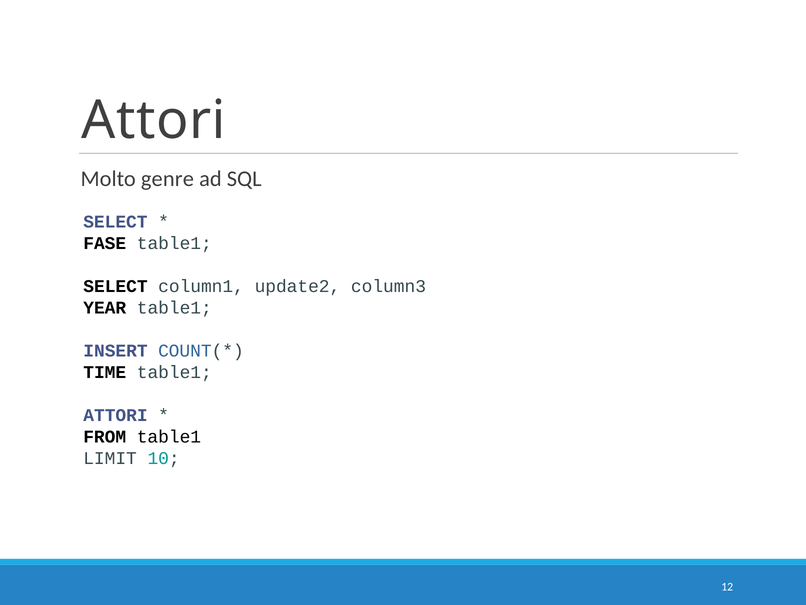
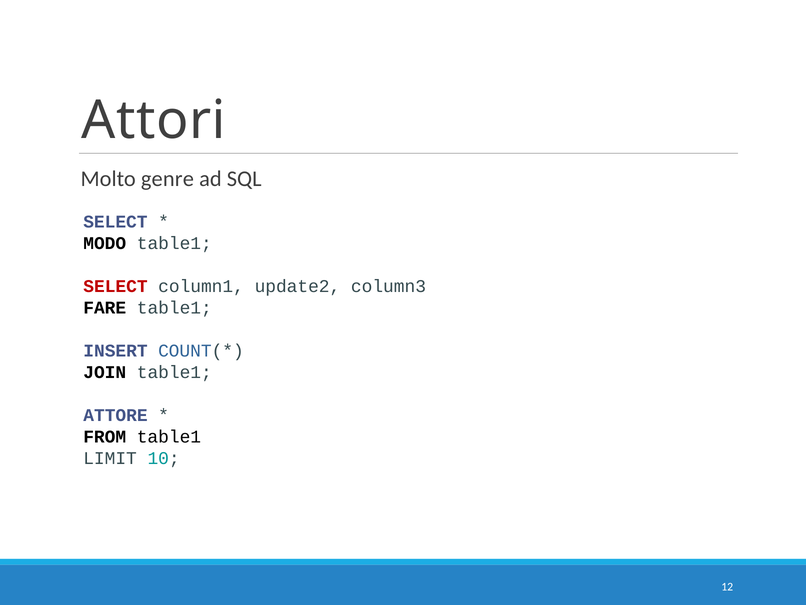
FASE: FASE -> MODO (105, 243)
SELECT colour: black -> red (115, 286)
YEAR: YEAR -> FARE (105, 308)
TIME: TIME -> JOIN (105, 372)
ATTORI: ATTORI -> ATTORE (115, 415)
